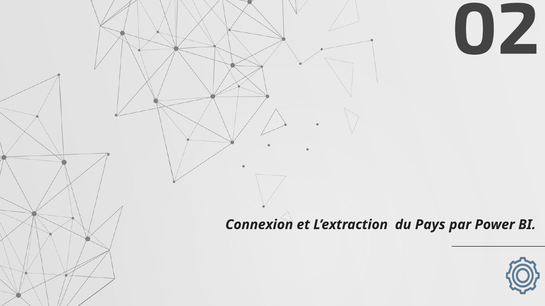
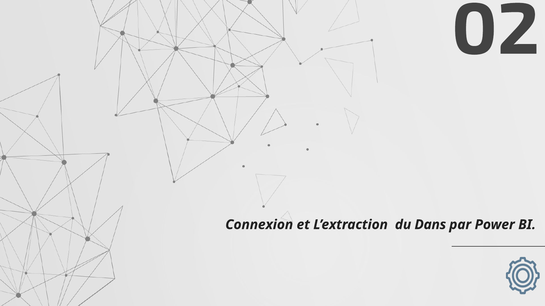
Pays: Pays -> Dans (430, 225)
